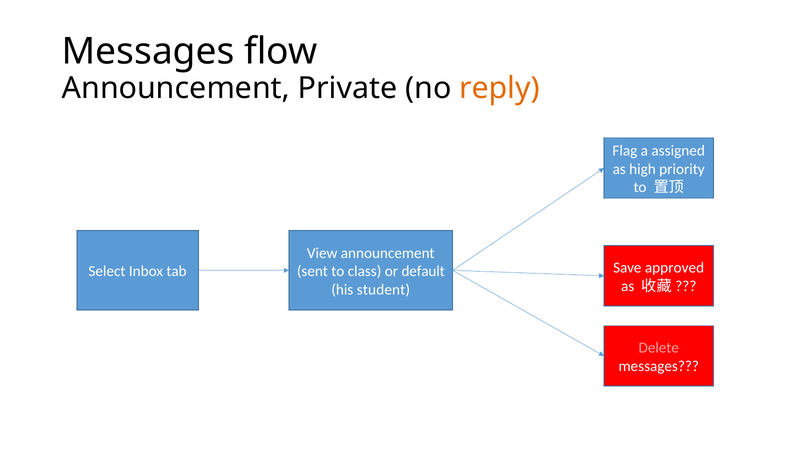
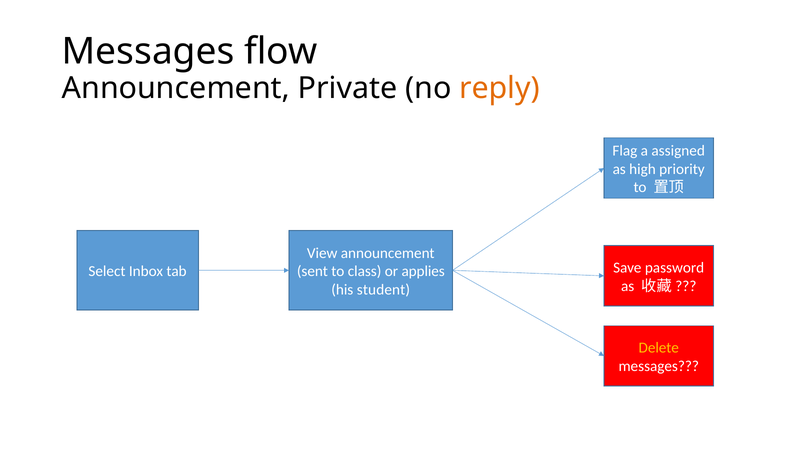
approved: approved -> password (675, 268)
default: default -> applies (423, 272)
Delete colour: pink -> yellow (659, 348)
